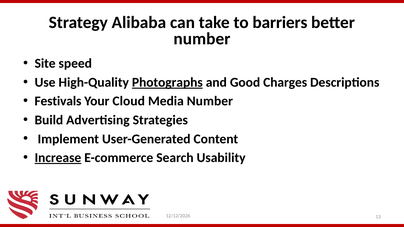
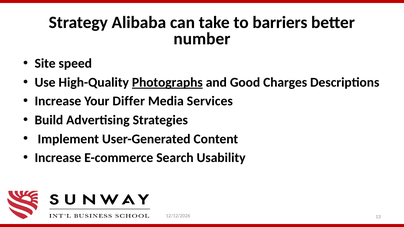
Festivals: Festivals -> Increase (58, 101)
Cloud: Cloud -> Differ (129, 101)
Media Number: Number -> Services (210, 101)
Increase underline: present -> none (58, 158)
